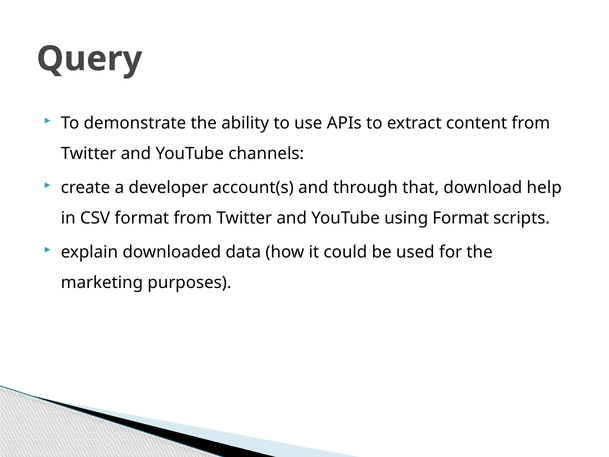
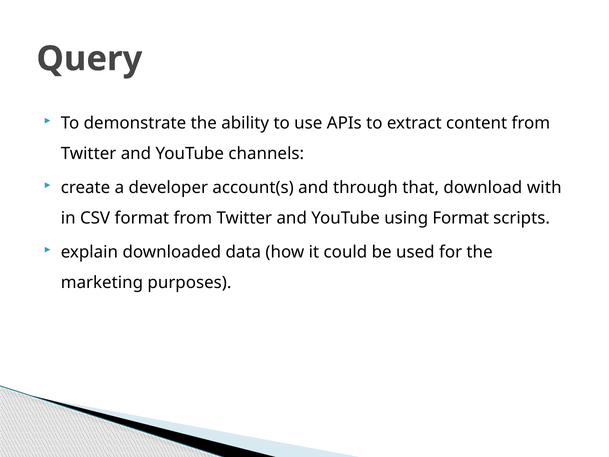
help: help -> with (544, 188)
